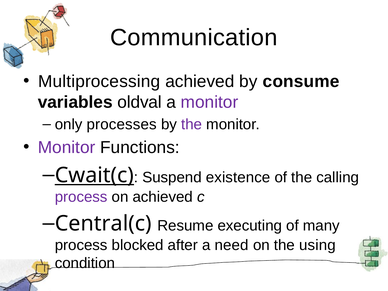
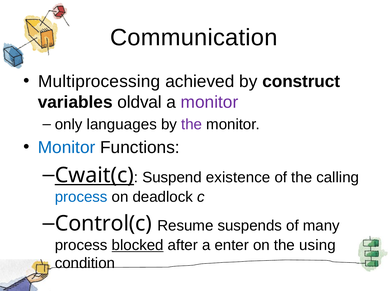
consume: consume -> construct (301, 81)
processes: processes -> languages (122, 124)
Monitor colour: purple -> blue (67, 147)
process colour: purple -> blue (81, 197)
on achieved: achieved -> deadlock (163, 197)
Central(c: Central(c -> Control(c (103, 224)
executing: executing -> suspends (250, 226)
blocked underline: none -> present (138, 245)
need: need -> enter (232, 245)
